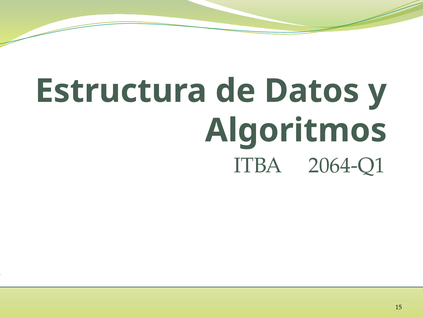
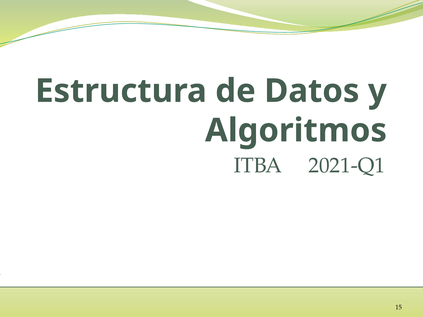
2064-Q1: 2064-Q1 -> 2021-Q1 (347, 166)
